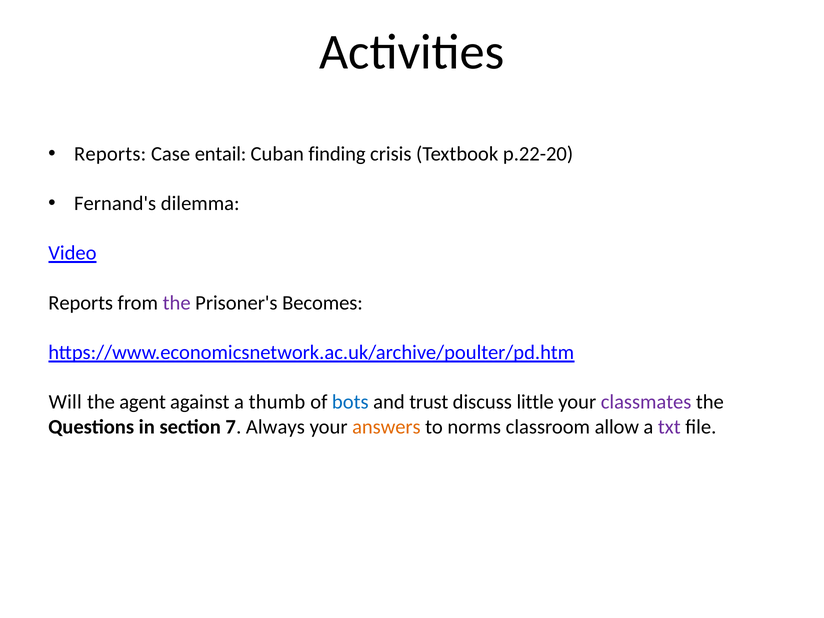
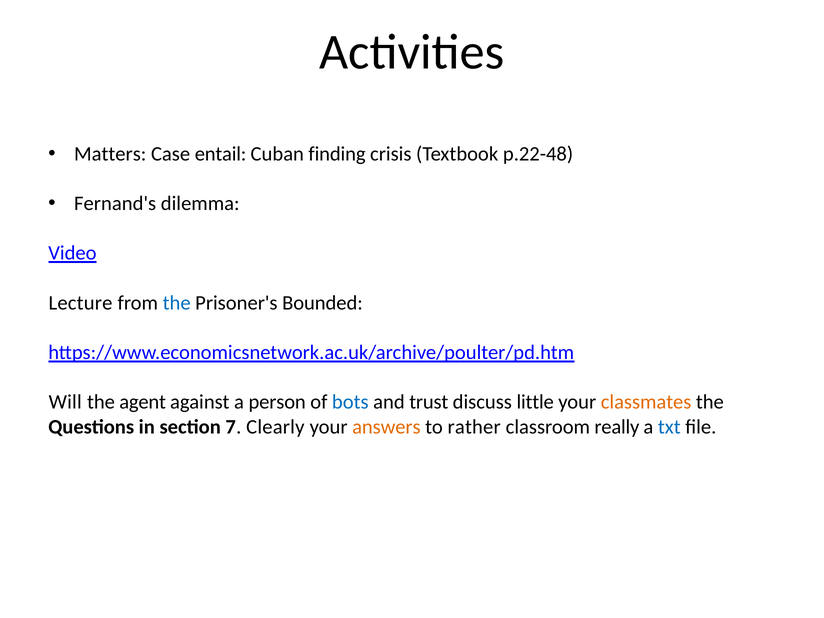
Reports: Reports -> Matters (110, 154)
p.22-20: p.22-20 -> p.22-48 (538, 154)
Reports: Reports -> Lecture (81, 303)
the colour: purple -> blue (177, 303)
Becomes: Becomes -> Bounded (322, 303)
thumb: thumb -> person (277, 402)
classmates colour: purple -> orange (646, 402)
Always: Always -> Clearly (275, 427)
norms: norms -> rather (474, 427)
allow: allow -> really (617, 427)
txt colour: purple -> blue (669, 427)
